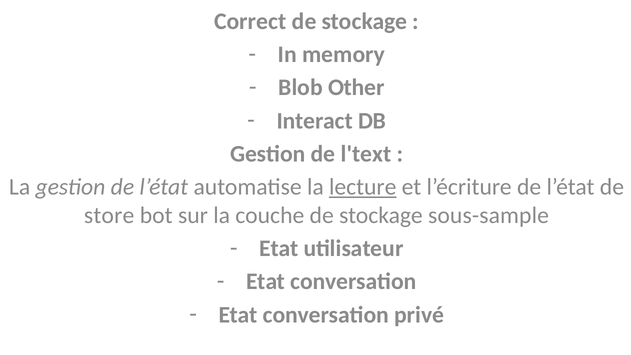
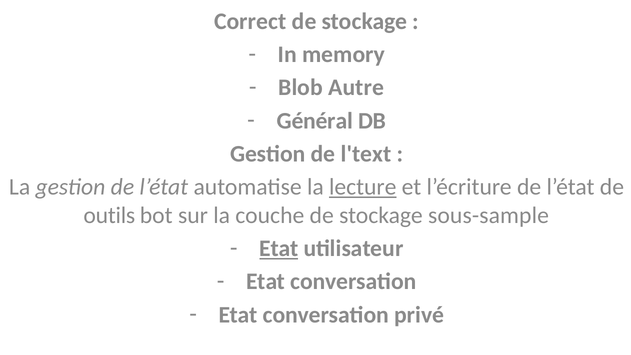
Other: Other -> Autre (356, 88)
Interact: Interact -> Général (315, 121)
store: store -> outils (109, 215)
Etat underline: none -> present (279, 249)
